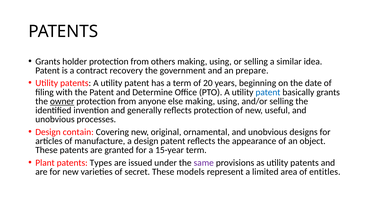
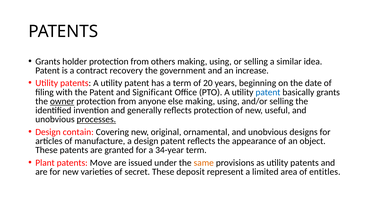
prepare: prepare -> increase (252, 70)
Determine: Determine -> Significant (152, 92)
processes underline: none -> present (96, 119)
15-year: 15-year -> 34-year (170, 150)
Types: Types -> Move (101, 162)
same colour: purple -> orange (204, 162)
models: models -> deposit (191, 171)
